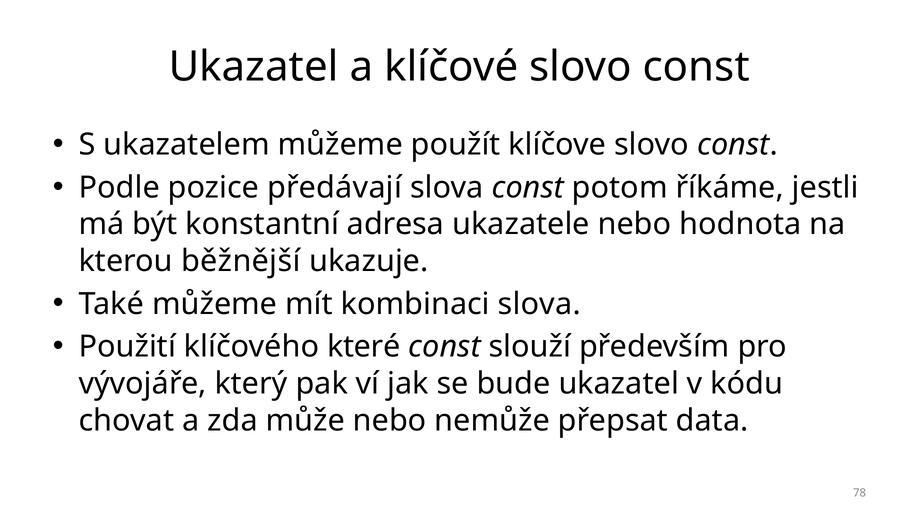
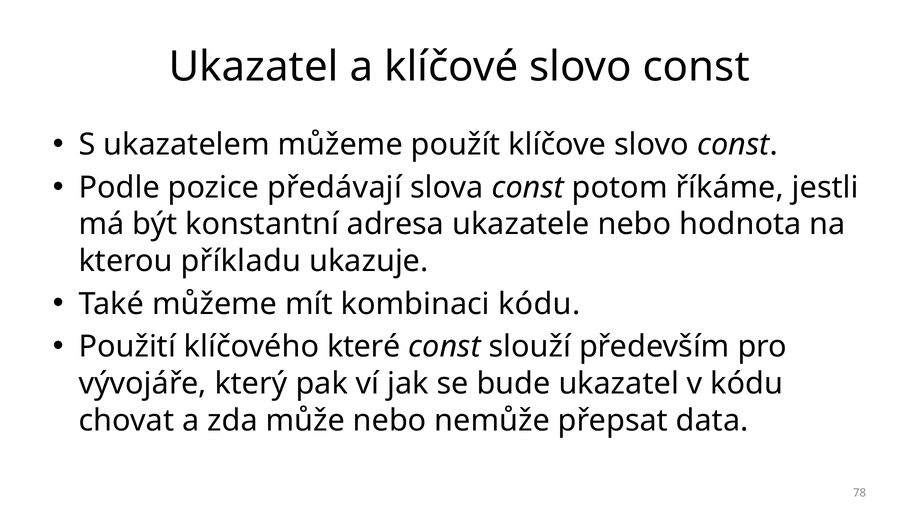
běžnější: běžnější -> příkladu (241, 261)
kombinaci slova: slova -> kódu (539, 304)
